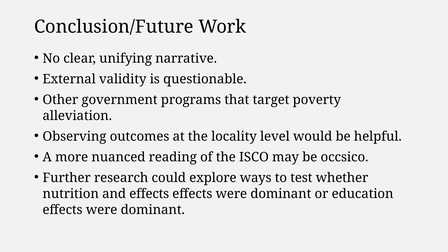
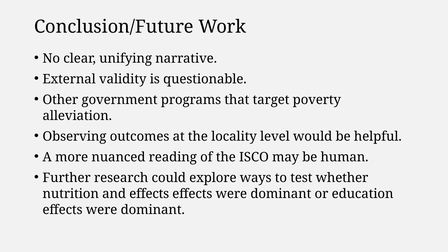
occsico: occsico -> human (345, 157)
